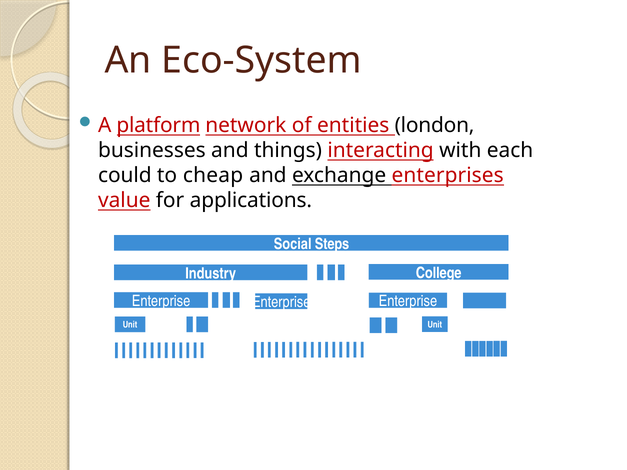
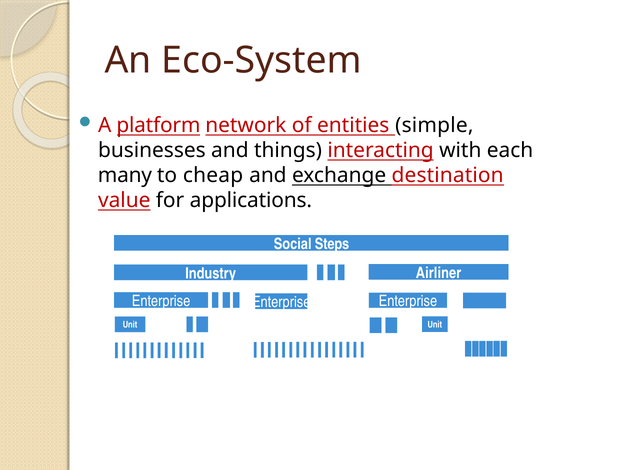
london: london -> simple (434, 125)
could: could -> many (125, 176)
enterprises: enterprises -> destination (448, 176)
College: College -> Airliner (439, 273)
